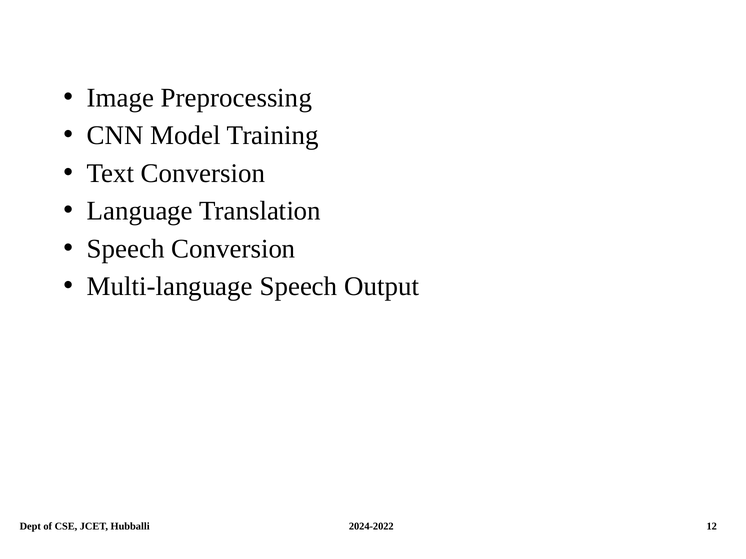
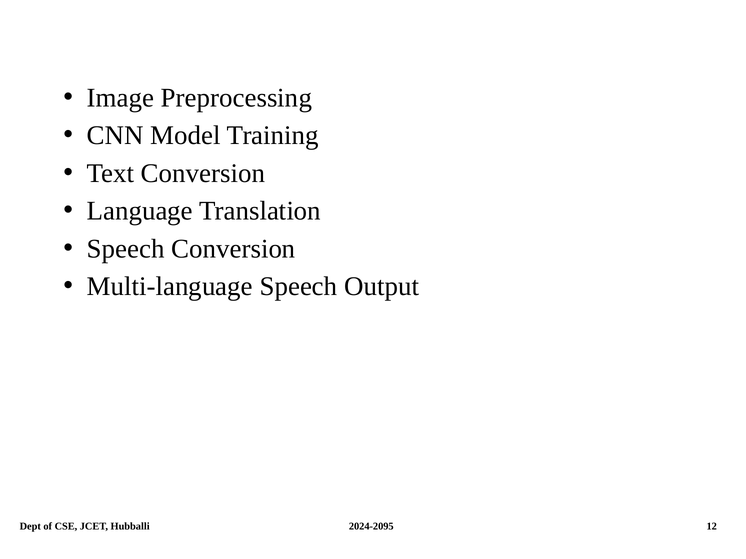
2024-2022: 2024-2022 -> 2024-2095 (371, 527)
